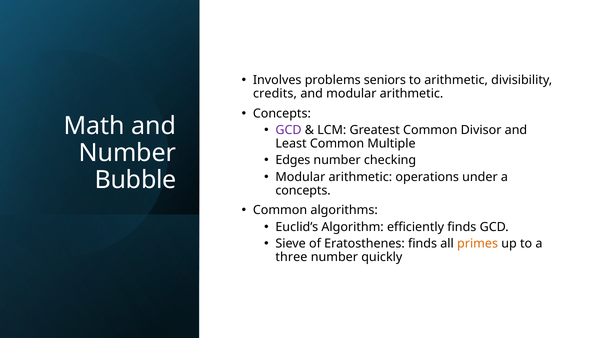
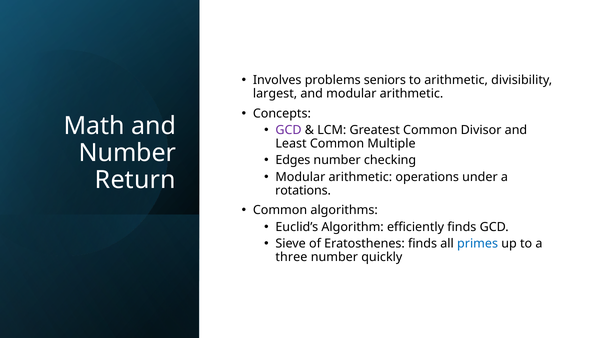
credits: credits -> largest (275, 94)
Bubble: Bubble -> Return (135, 180)
concepts: concepts -> rotations (303, 191)
primes colour: orange -> blue (478, 244)
